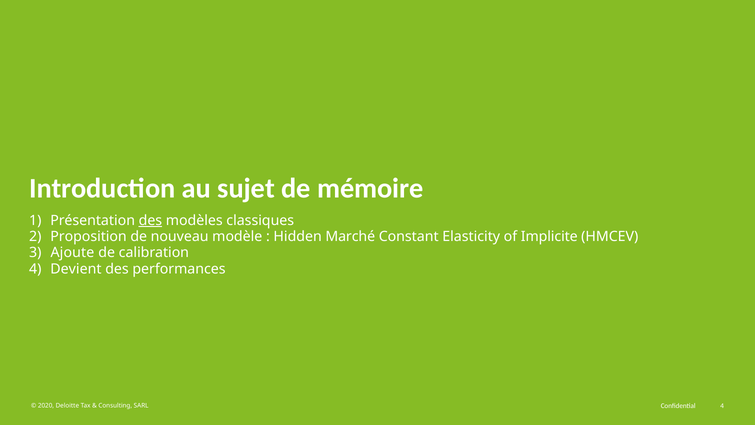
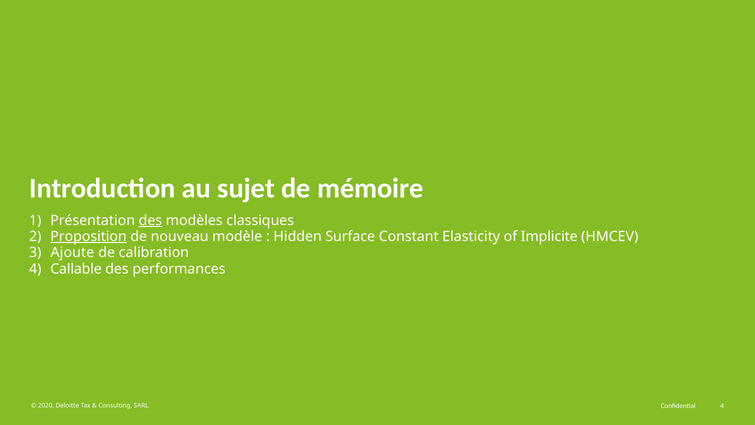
Proposition underline: none -> present (89, 236)
Marché: Marché -> Surface (350, 236)
Devient: Devient -> Callable (76, 269)
